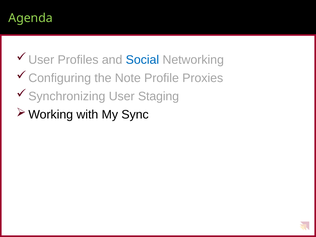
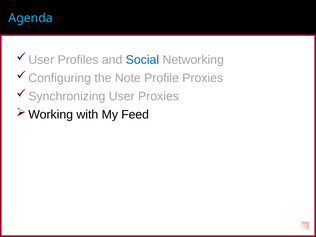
Agenda colour: light green -> light blue (31, 18)
User Staging: Staging -> Proxies (158, 96)
Sync: Sync -> Feed (135, 115)
